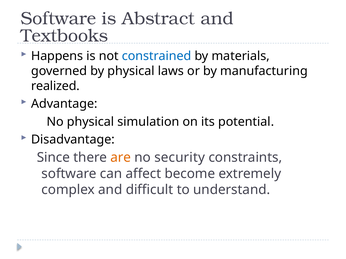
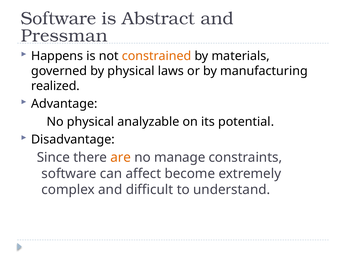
Textbooks: Textbooks -> Pressman (64, 36)
constrained colour: blue -> orange (157, 56)
simulation: simulation -> analyzable (148, 122)
security: security -> manage (180, 158)
